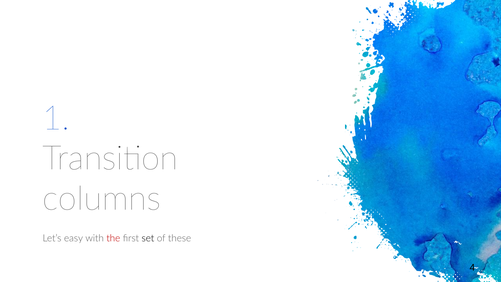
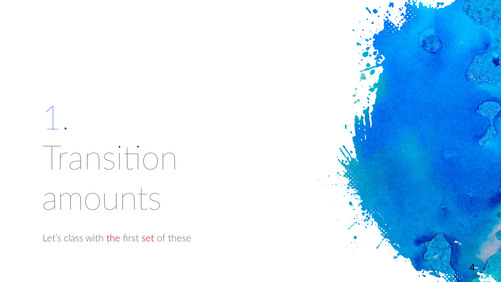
columns: columns -> amounts (102, 199)
easy: easy -> class (74, 238)
set colour: black -> red (148, 238)
